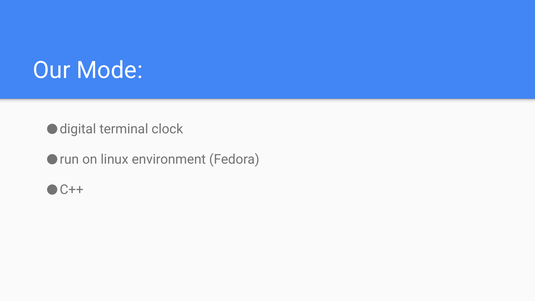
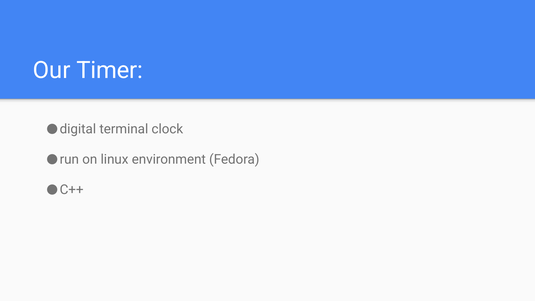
Mode: Mode -> Timer (110, 70)
